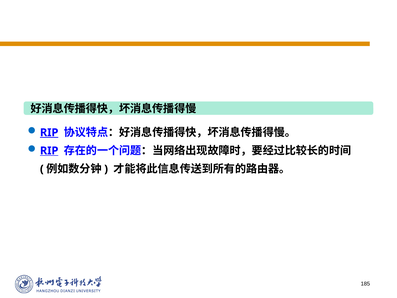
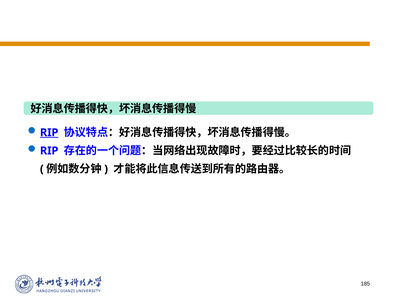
RIP underline: present -> none (49, 151)
